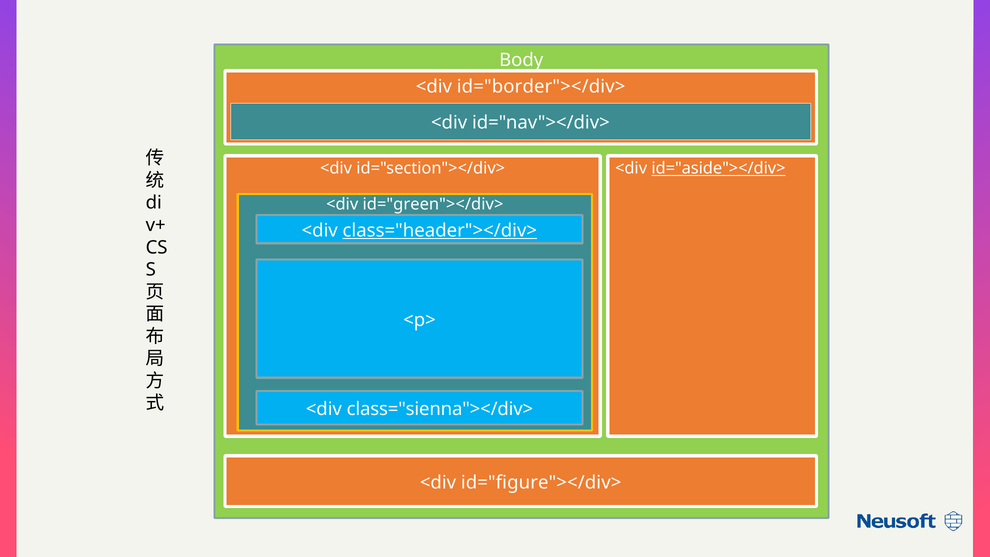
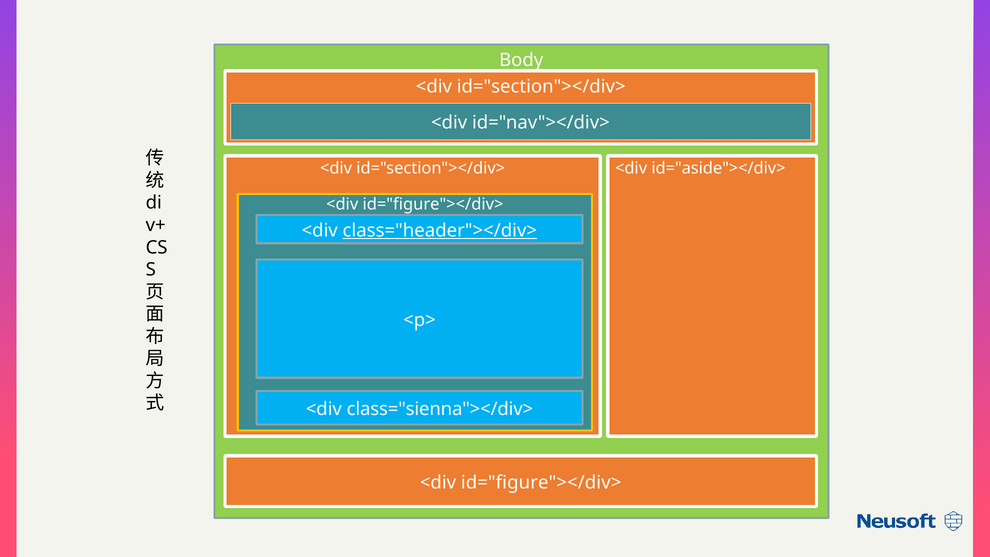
id="border"></div>: id="border"></div> -> id="section"></div> (541, 86)
id="aside"></div> underline: present -> none (718, 168)
id="green"></div>: id="green"></div> -> id="figure"></div> (433, 204)
